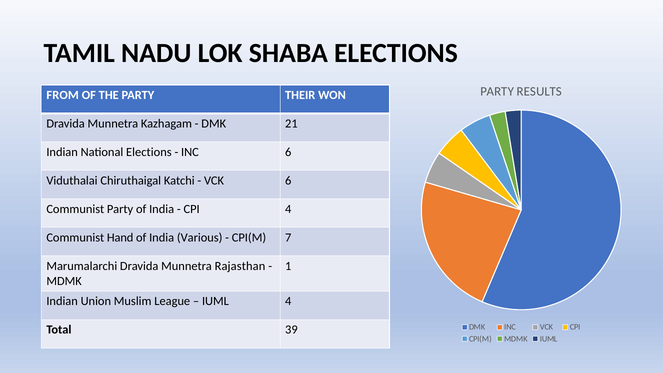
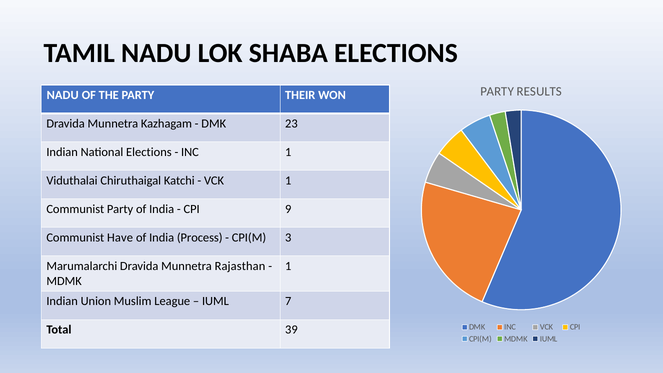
FROM: FROM -> NADU (63, 95)
21: 21 -> 23 (291, 124)
INC 6: 6 -> 1 (288, 152)
VCK 6: 6 -> 1 (288, 181)
CPI 4: 4 -> 9 (288, 209)
Hand: Hand -> Have (120, 238)
Various: Various -> Process (200, 238)
7: 7 -> 3 (288, 238)
IUML 4: 4 -> 7 (288, 301)
